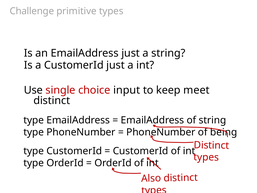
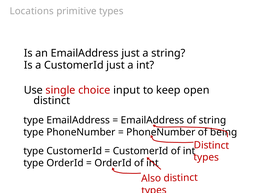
Challenge: Challenge -> Locations (32, 11)
meet: meet -> open (196, 90)
